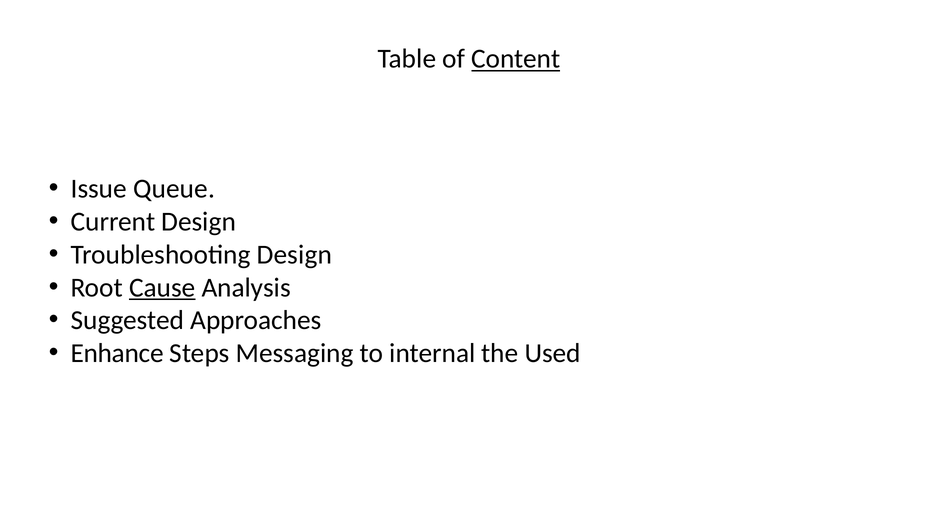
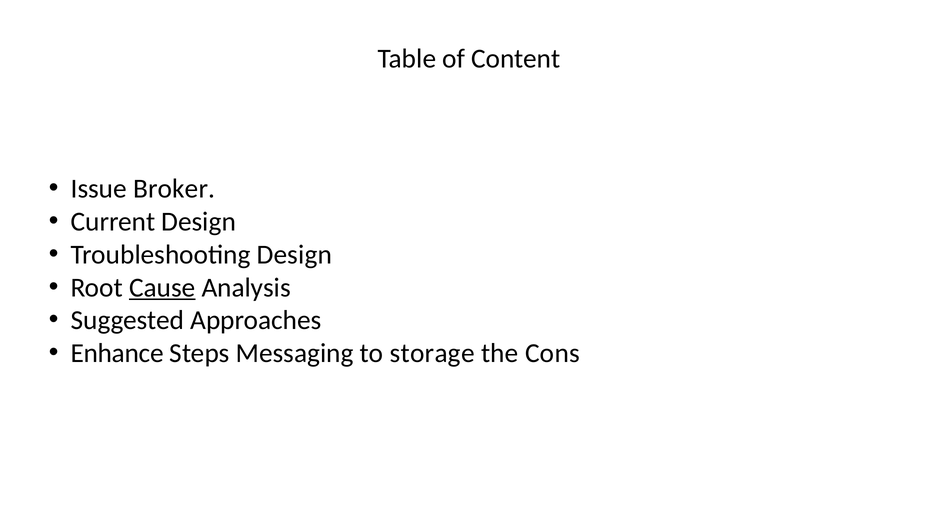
Content underline: present -> none (516, 59)
Queue: Queue -> Broker (174, 189)
internal: internal -> storage (432, 353)
Used: Used -> Cons (552, 353)
